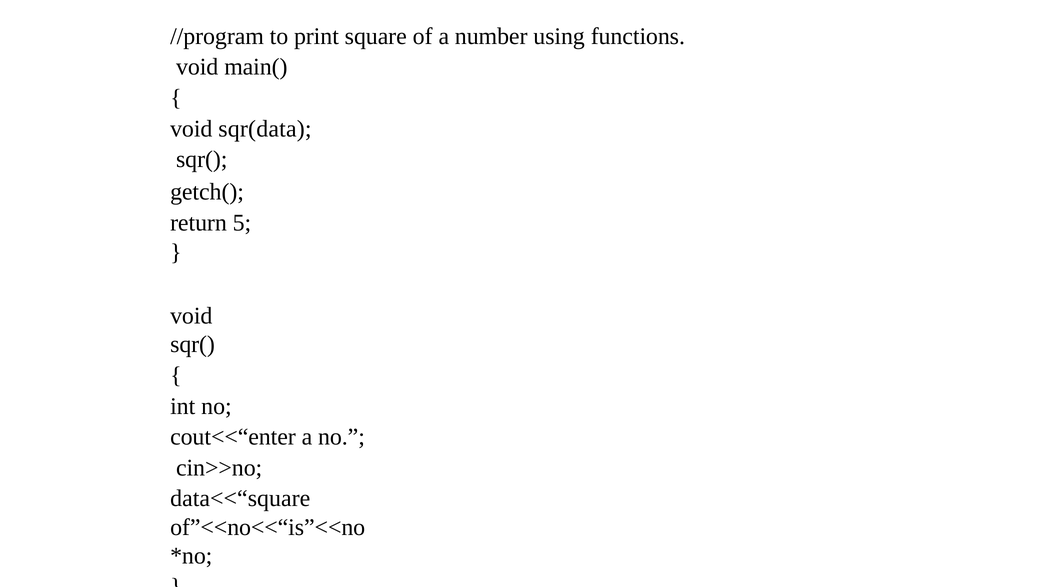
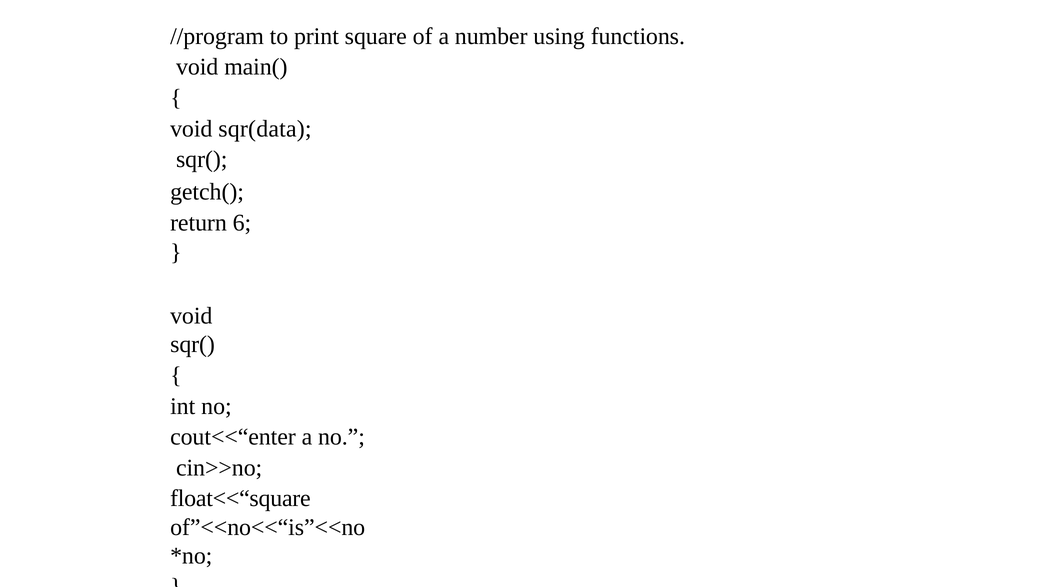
5: 5 -> 6 (242, 223)
data<<“square: data<<“square -> float<<“square (240, 499)
